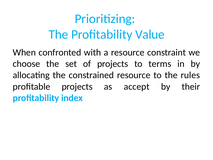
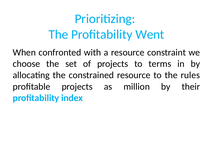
Value: Value -> Went (150, 34)
accept: accept -> million (137, 86)
